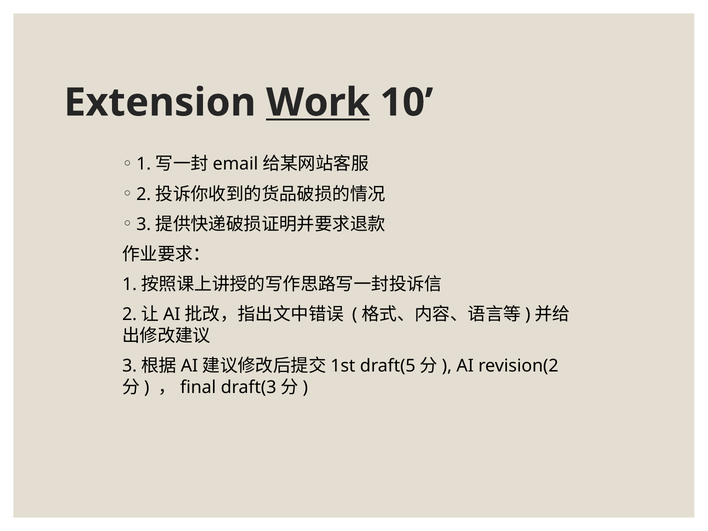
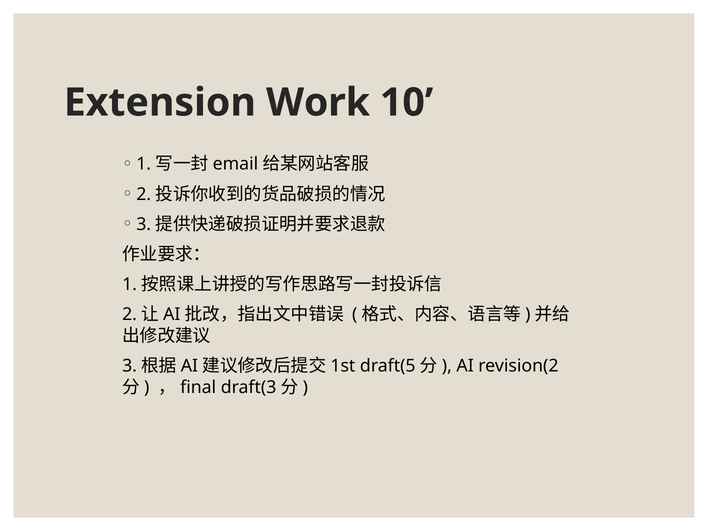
Work underline: present -> none (318, 103)
